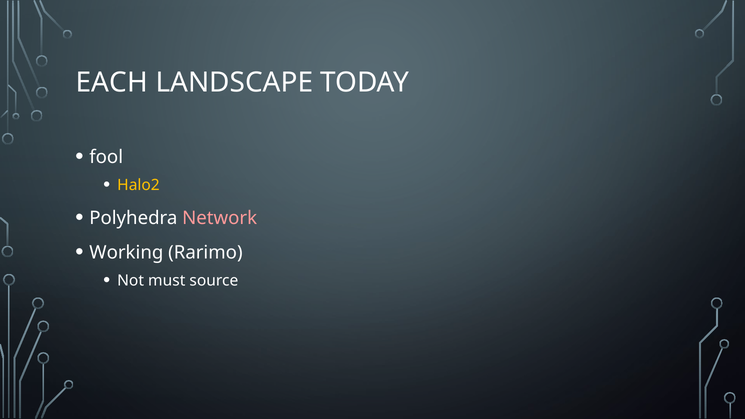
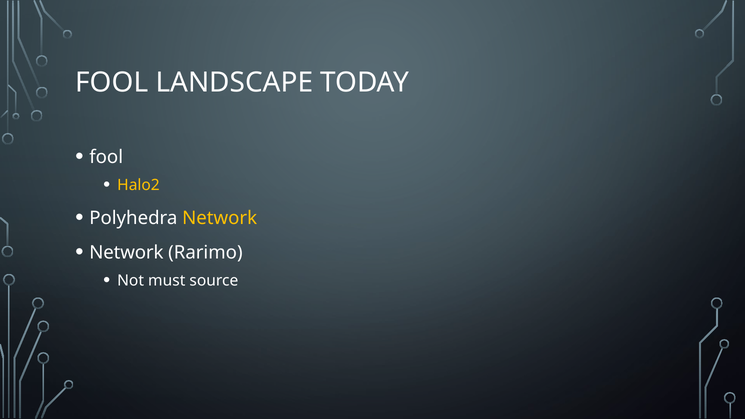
EACH: EACH -> FOOL (112, 83)
Network colour: pink -> yellow (220, 218)
Working: Working -> Network (126, 253)
